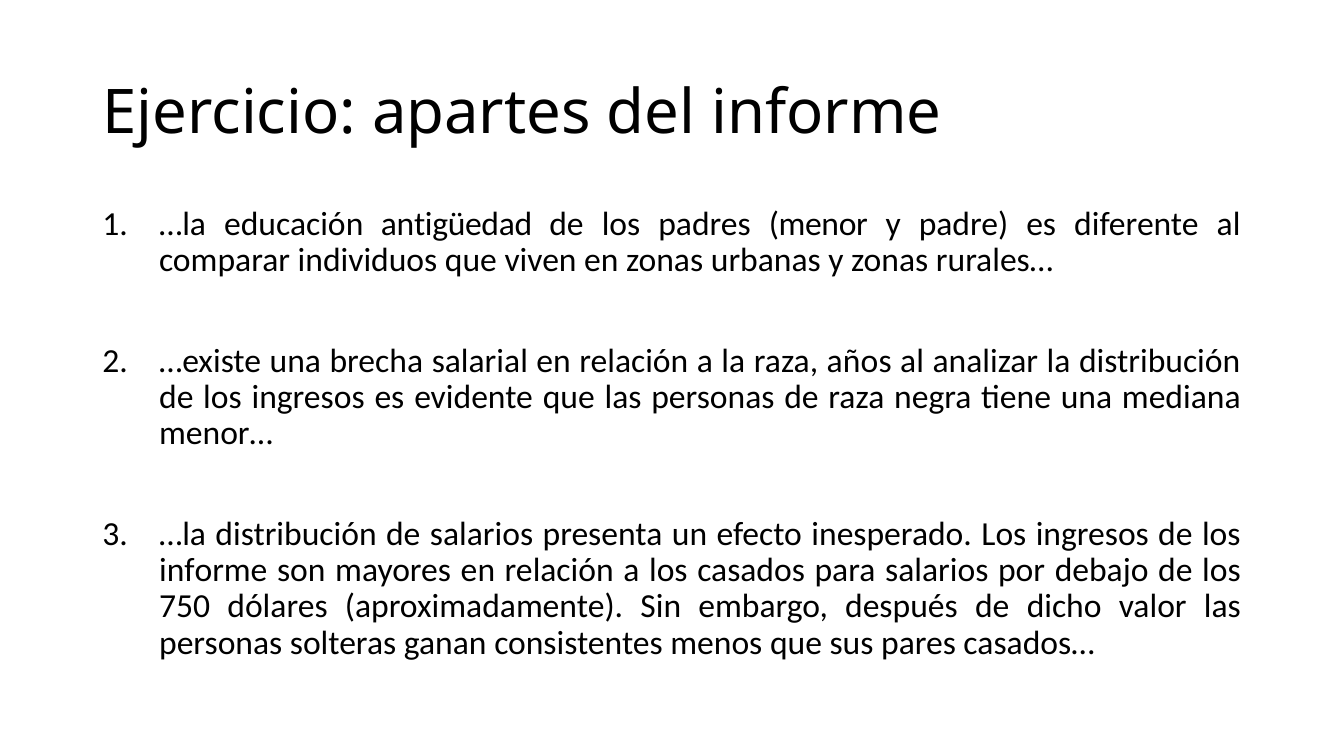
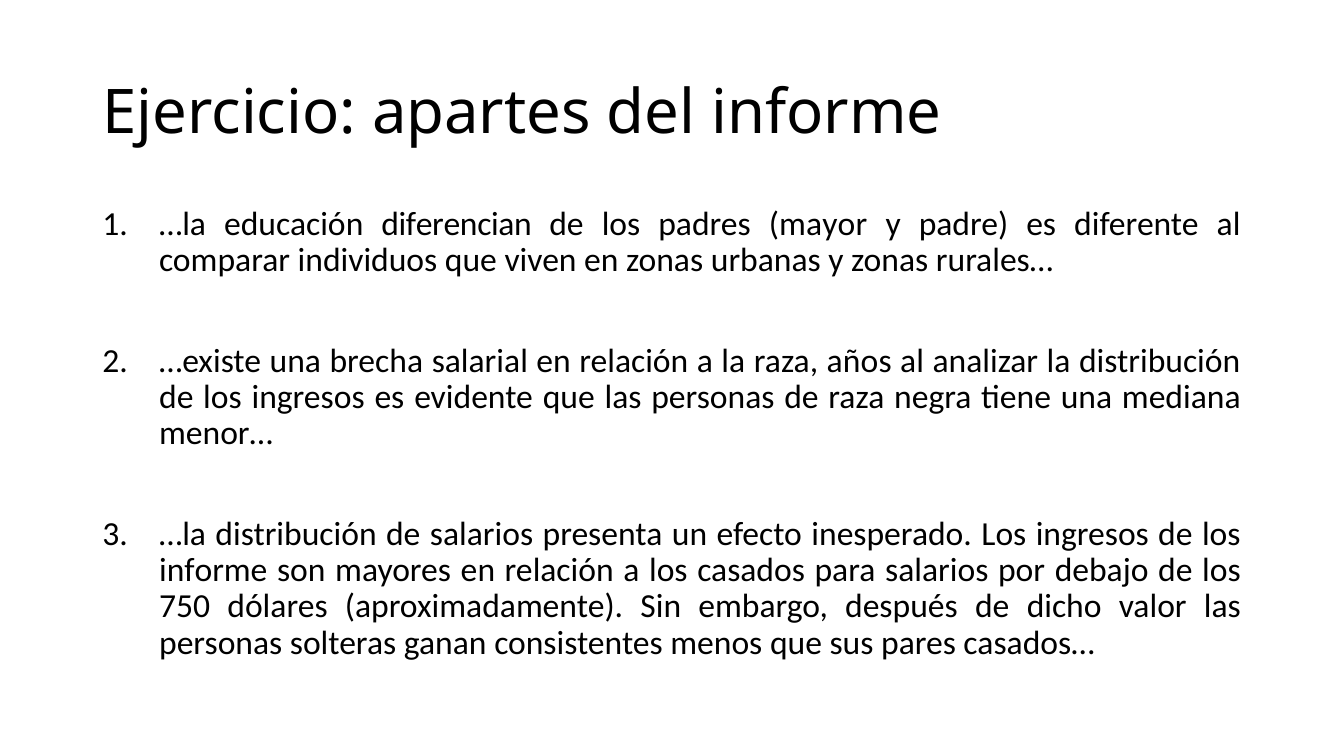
antigüedad: antigüedad -> diferencian (457, 224)
menor: menor -> mayor (818, 224)
